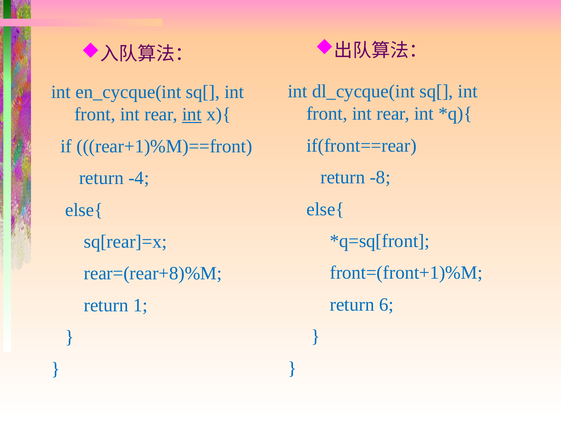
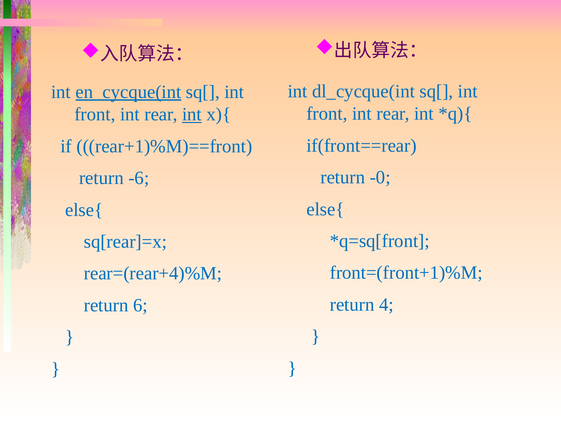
en_cycque(int underline: none -> present (128, 92)
-8: -8 -> -0 (380, 177)
-4: -4 -> -6 (139, 178)
rear=(rear+8)%M: rear=(rear+8)%M -> rear=(rear+4)%M (153, 273)
6: 6 -> 4 (386, 304)
1: 1 -> 6 (140, 305)
